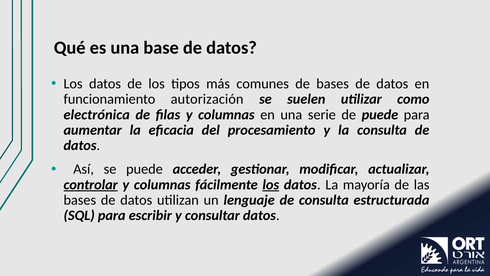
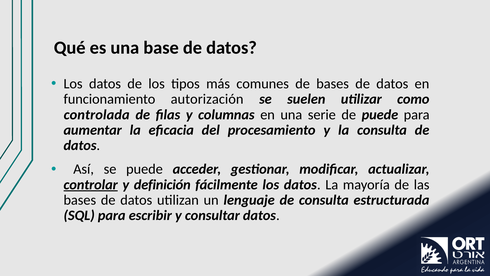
electrónica: electrónica -> controlada (97, 115)
columnas: columnas -> definición (162, 184)
los underline: present -> none (271, 184)
